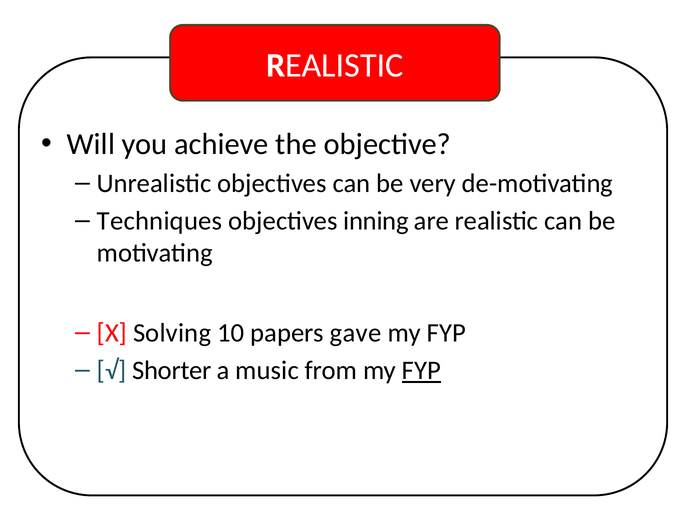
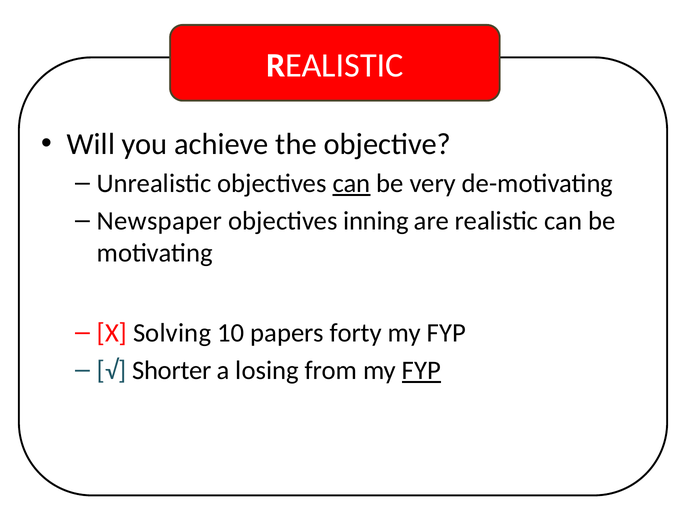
can underline: none -> present (351, 183)
Techniques: Techniques -> Newspaper (160, 221)
gave: gave -> forty (356, 333)
music: music -> losing (267, 370)
